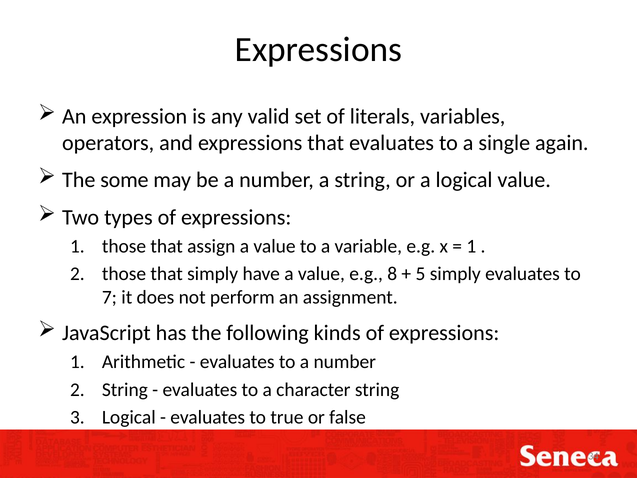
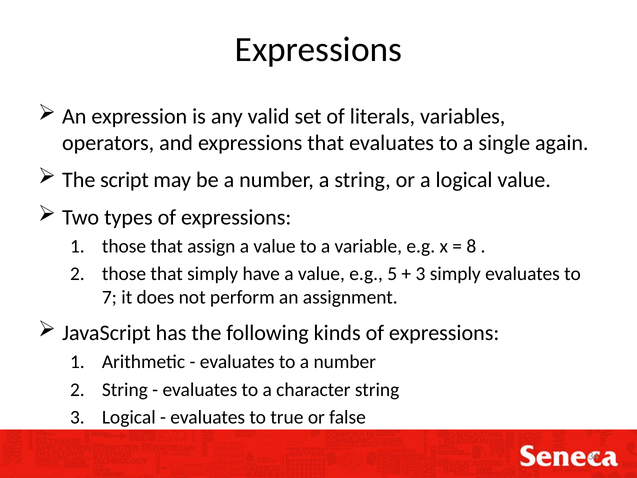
some: some -> script (124, 180)
1: 1 -> 8 (471, 246)
8: 8 -> 5 (392, 274)
5: 5 -> 3 (420, 274)
